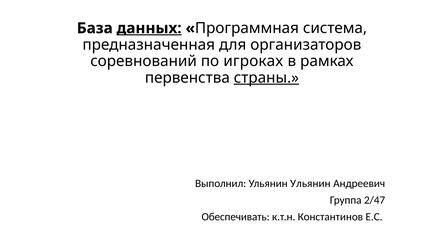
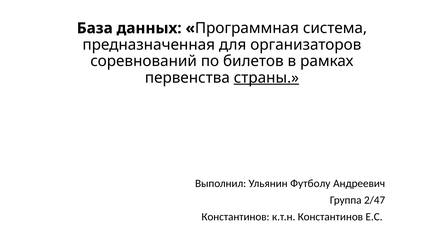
данных underline: present -> none (149, 28)
игроках: игроках -> билетов (253, 61)
Ульянин Ульянин: Ульянин -> Футболу (310, 183)
Обеспечивать: Обеспечивать -> Константинов (236, 217)
